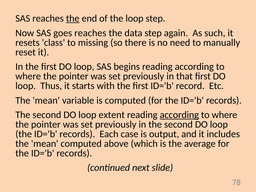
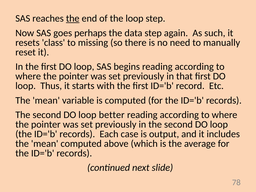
goes reaches: reaches -> perhaps (90, 33)
extent: extent -> better (112, 115)
according underline: present -> none (179, 115)
